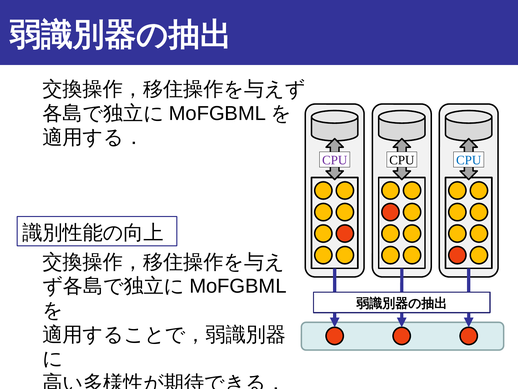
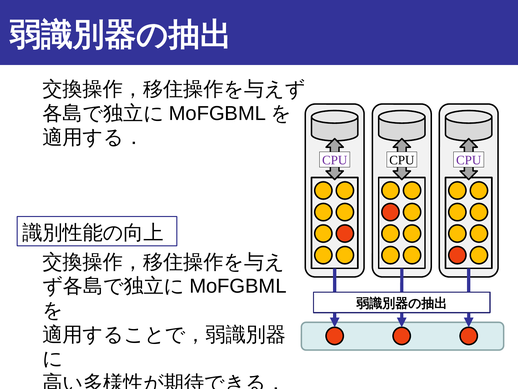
CPU colour: blue -> purple (469, 160)
